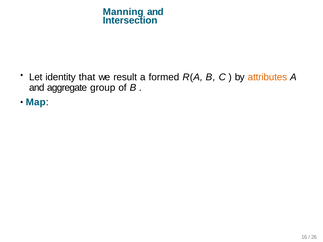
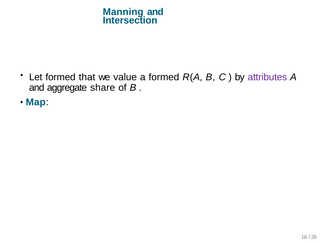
Let identity: identity -> formed (61, 77)
result: result -> value (125, 77)
attributes colour: orange -> purple (267, 77)
group: group -> share (103, 88)
